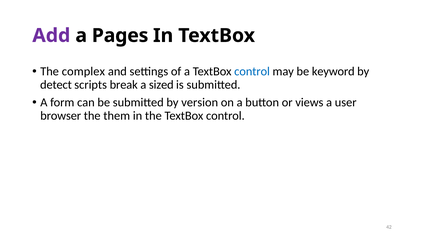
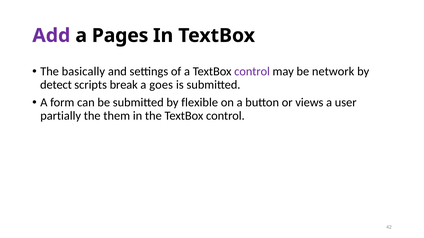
complex: complex -> basically (83, 72)
control colour: blue -> purple (252, 72)
keyword: keyword -> network (333, 72)
sized: sized -> goes (161, 85)
version: version -> flexible (200, 103)
browser: browser -> partially (61, 116)
